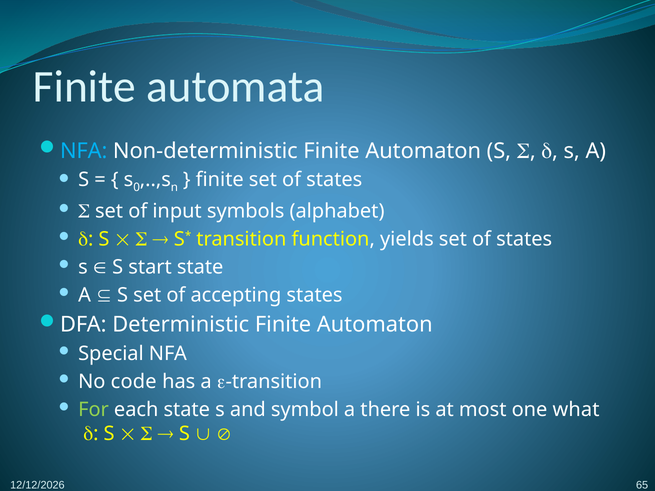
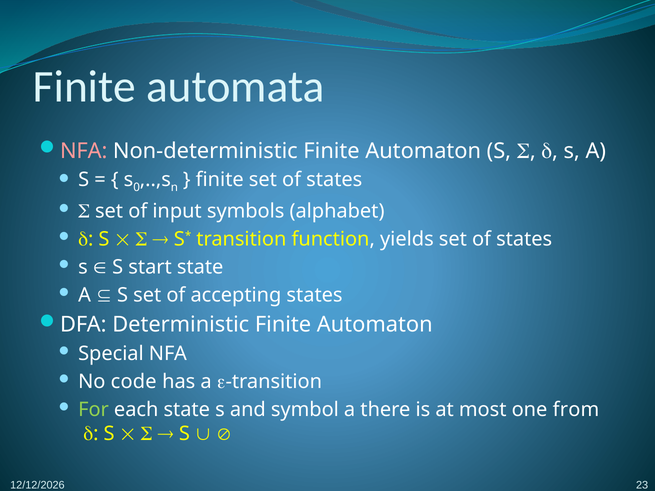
NFA colour: light blue -> pink (84, 151)
what: what -> from (576, 410)
65: 65 -> 23 (642, 485)
